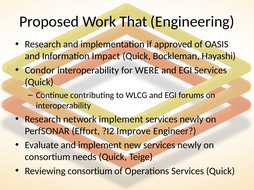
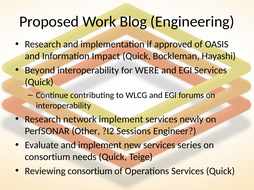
That: That -> Blog (133, 22)
Condor: Condor -> Beyond (40, 70)
Effort: Effort -> Other (86, 131)
Improve: Improve -> Sessions (134, 131)
new services newly: newly -> series (189, 145)
